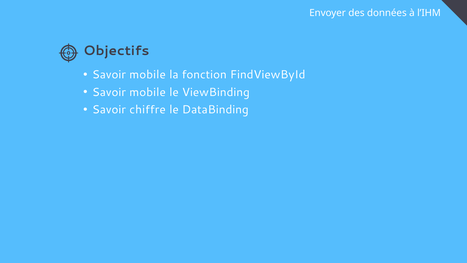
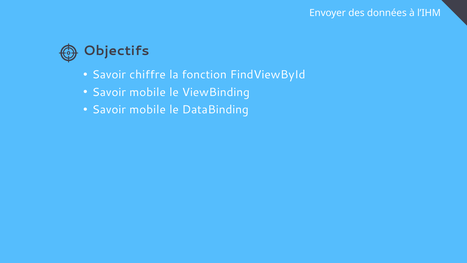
mobile: mobile -> chiffre (148, 75)
chiffre: chiffre -> mobile (148, 110)
